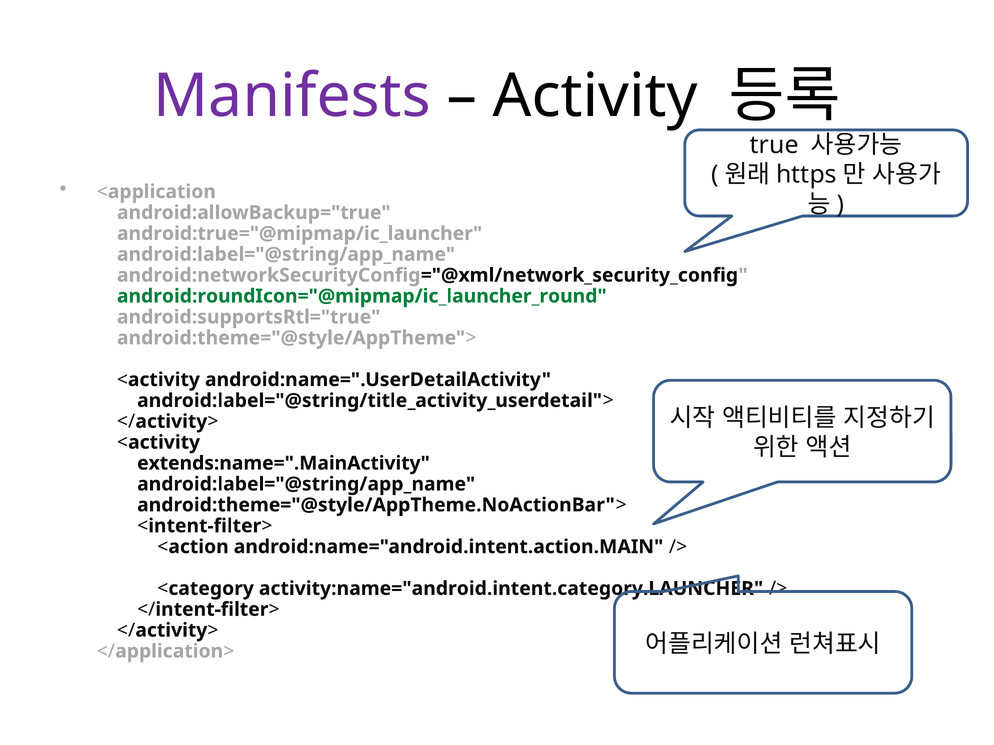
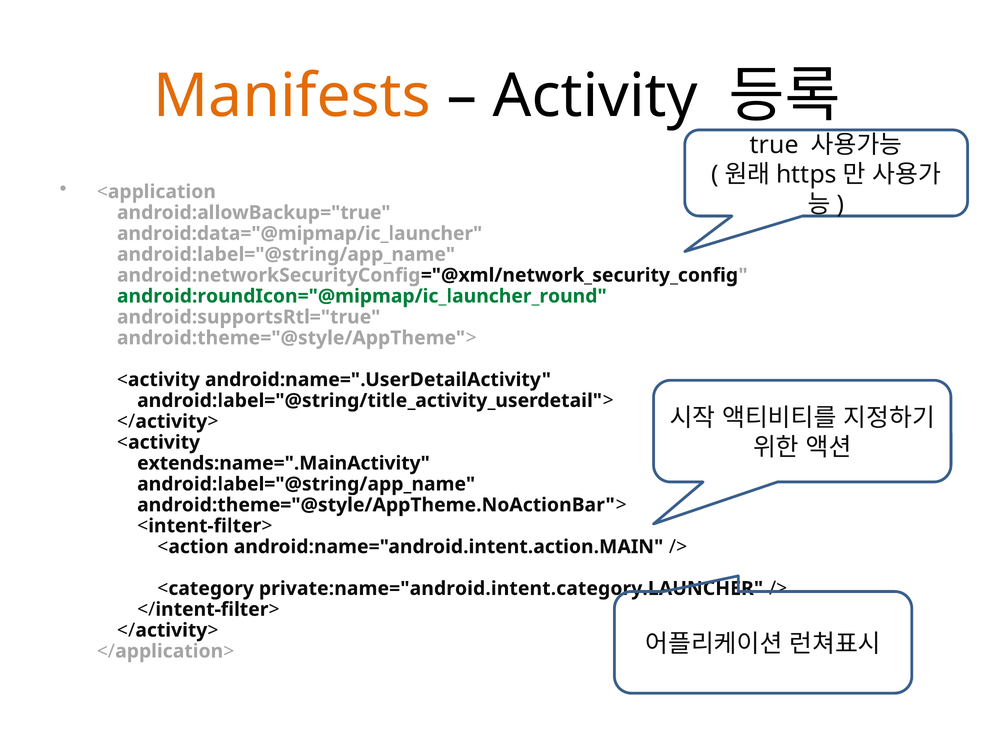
Manifests colour: purple -> orange (292, 96)
android:true="@mipmap/ic_launcher: android:true="@mipmap/ic_launcher -> android:data="@mipmap/ic_launcher (300, 234)
activity:name="android.intent.category.LAUNCHER: activity:name="android.intent.category.LAUNCHER -> private:name="android.intent.category.LAUNCHER (511, 589)
